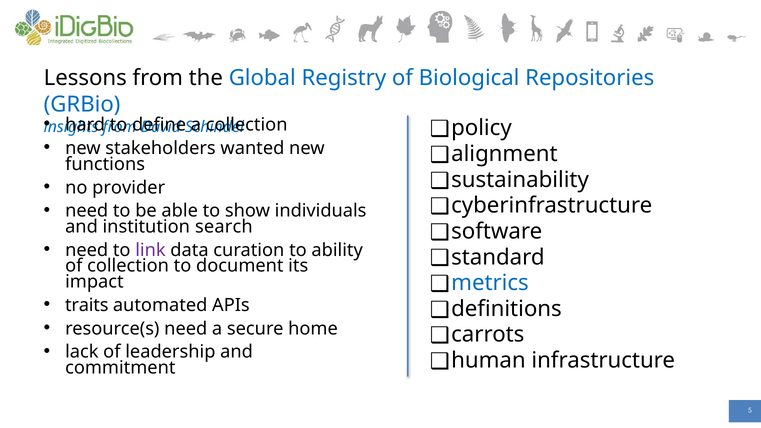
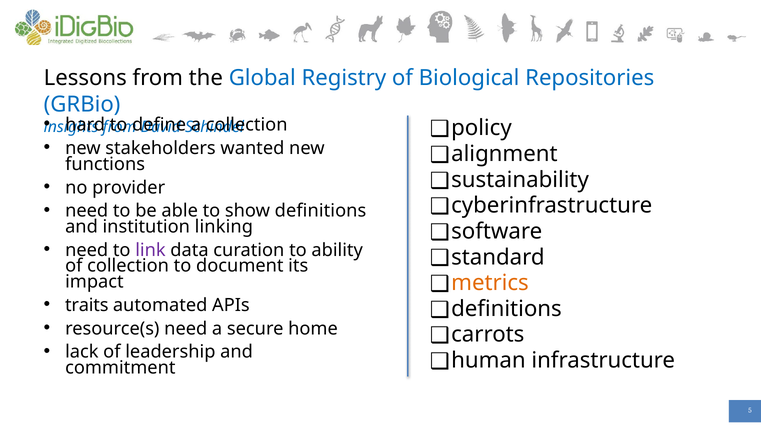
show individuals: individuals -> definitions (321, 211)
search: search -> linking (224, 227)
metrics colour: blue -> orange (490, 283)
